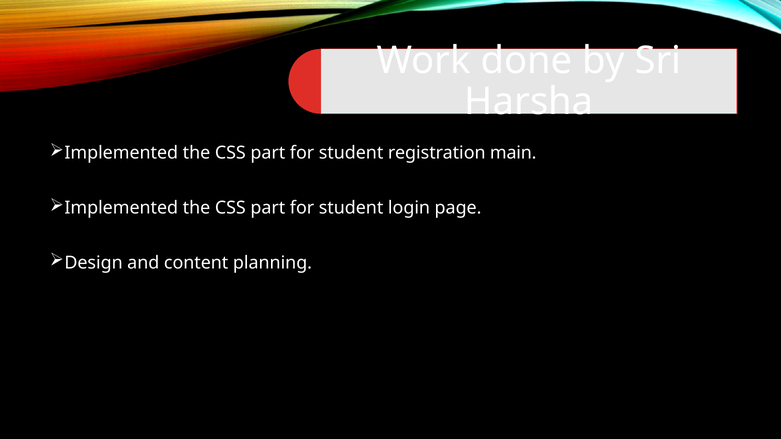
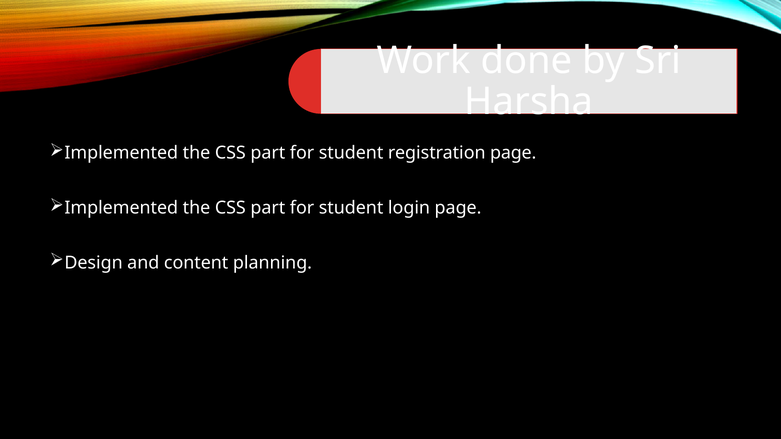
registration main: main -> page (513, 153)
